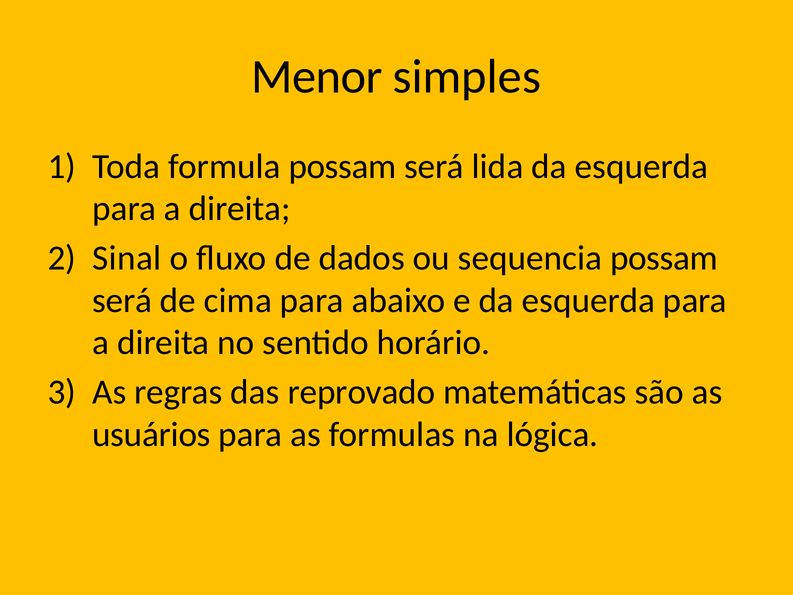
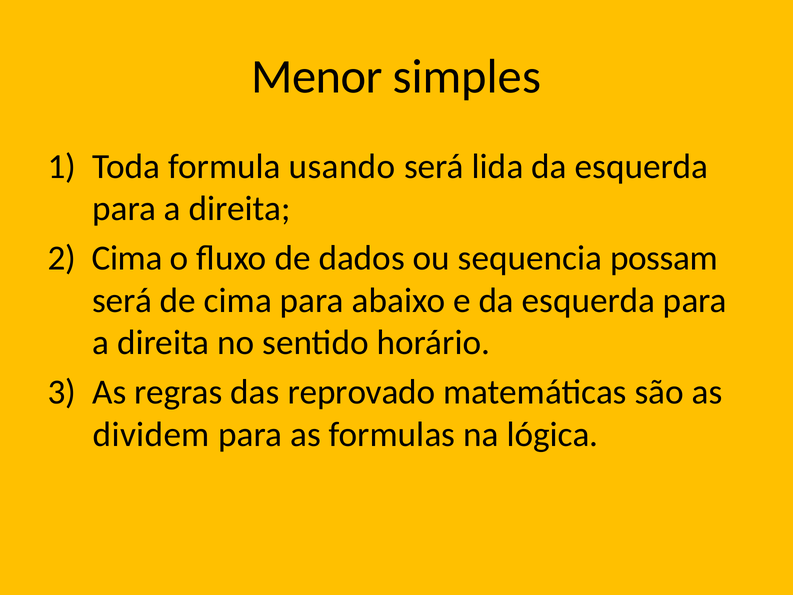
formula possam: possam -> usando (342, 166)
Sinal: Sinal -> Cima (127, 258)
usuários: usuários -> dividem (151, 434)
